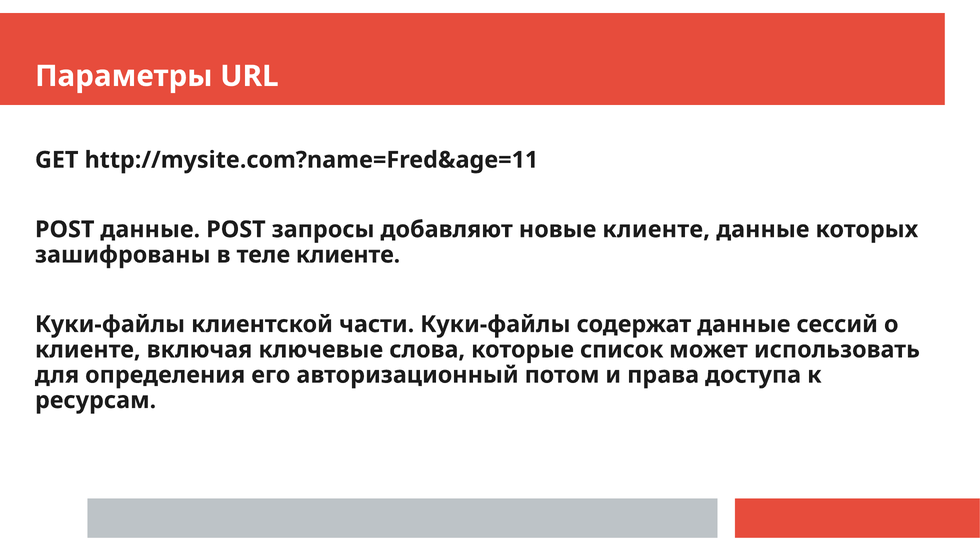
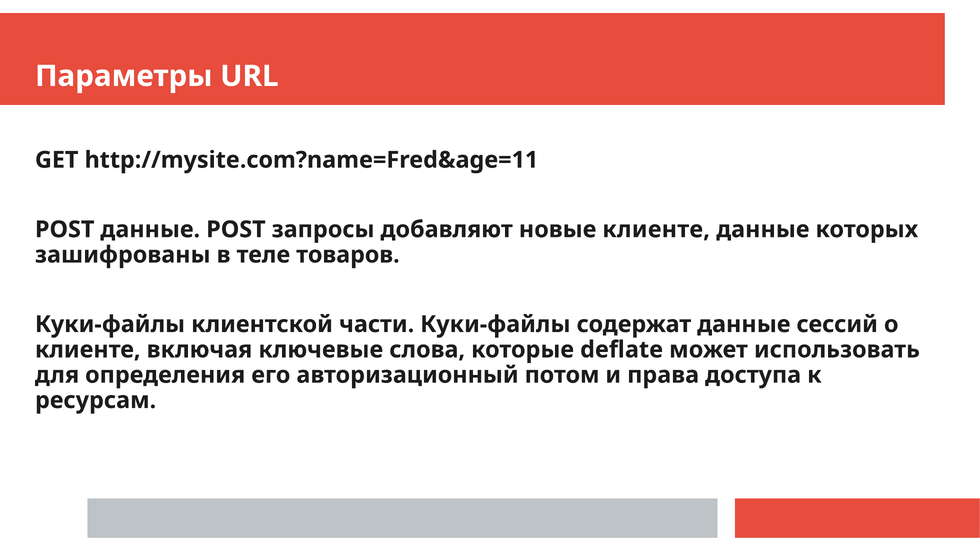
теле клиенте: клиенте -> товаров (348, 255)
список: список -> deflate (622, 350)
